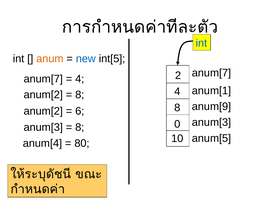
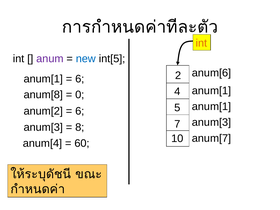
int colour: blue -> orange (201, 43)
anum colour: orange -> purple (50, 59)
anum[7: anum[7 -> anum[6 (212, 73)
anum[7: anum[7 -> anum[1 (43, 79)
4: 4 -> 6 (80, 79)
anum[2: anum[2 -> anum[8 (43, 95)
8: 8 -> 0 (80, 95)
anum[9: anum[9 -> anum[1 (212, 106)
6 8: 8 -> 5 (177, 108)
0: 0 -> 7 (177, 124)
anum[5: anum[5 -> anum[7 (212, 138)
80: 80 -> 60 (82, 143)
